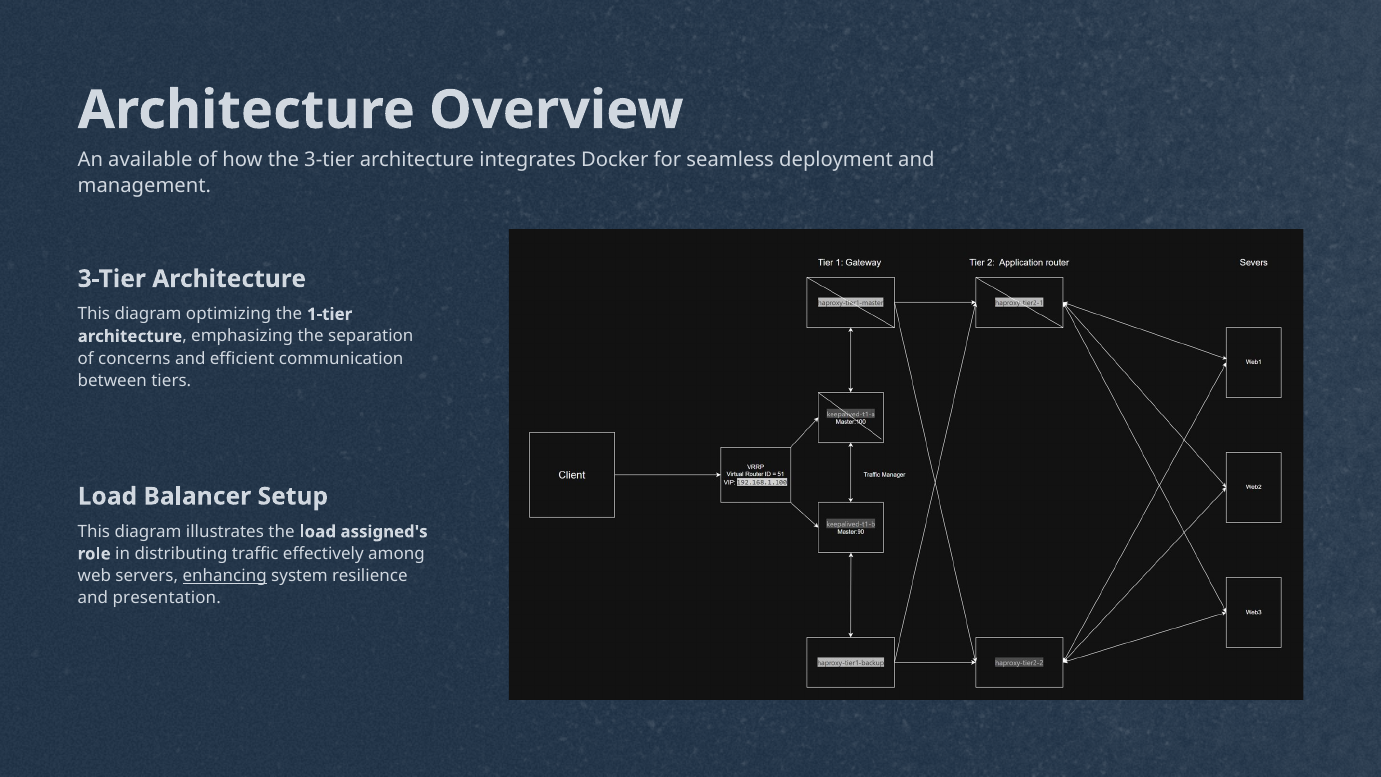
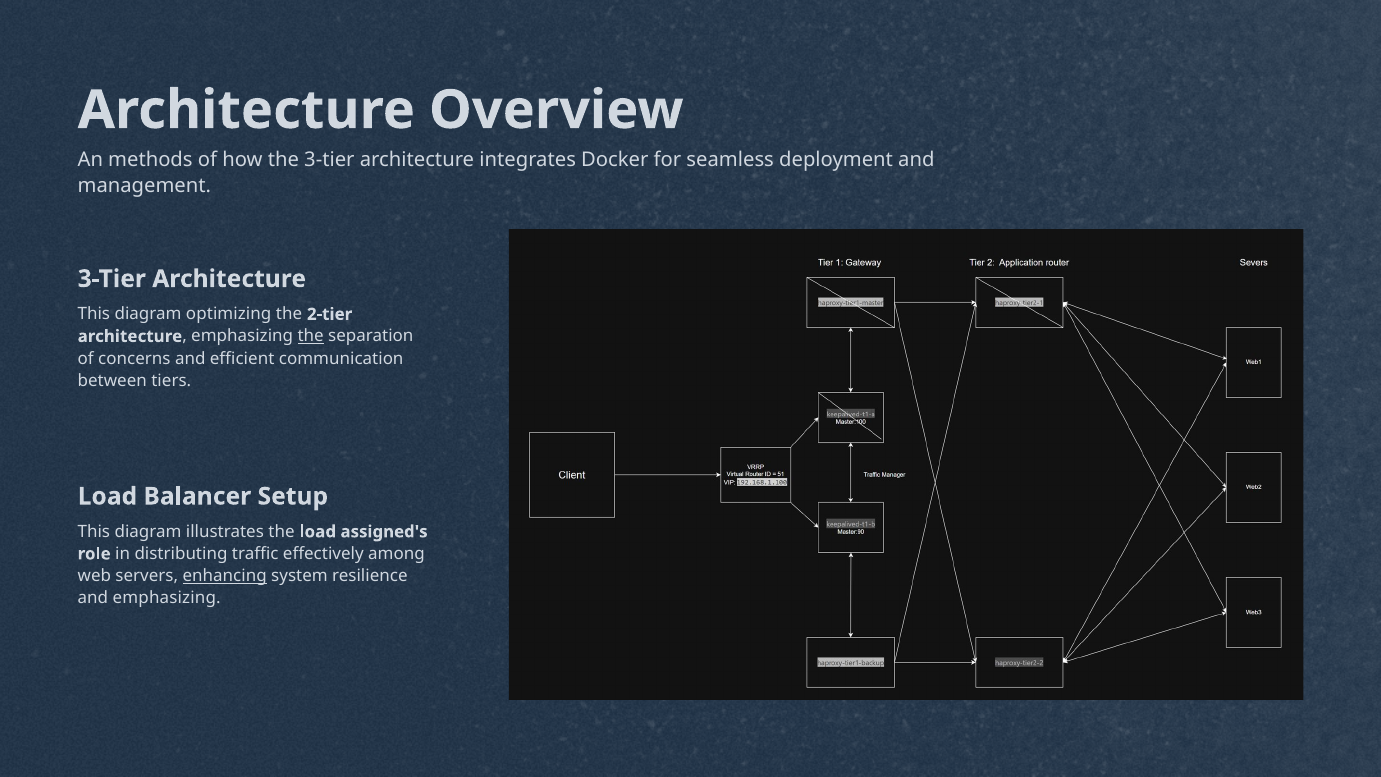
available: available -> methods (150, 160)
1-tier: 1-tier -> 2-tier (330, 314)
the underline: none -> present (311, 336)
and presentation: presentation -> emphasizing (167, 598)
